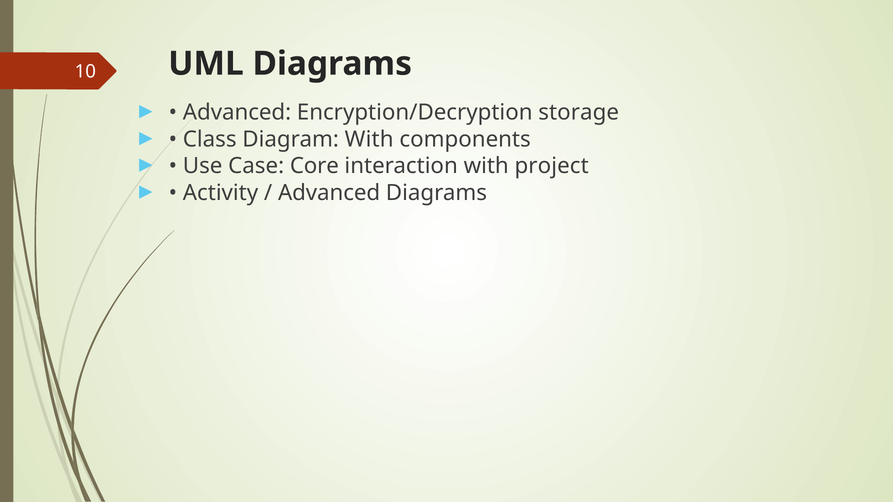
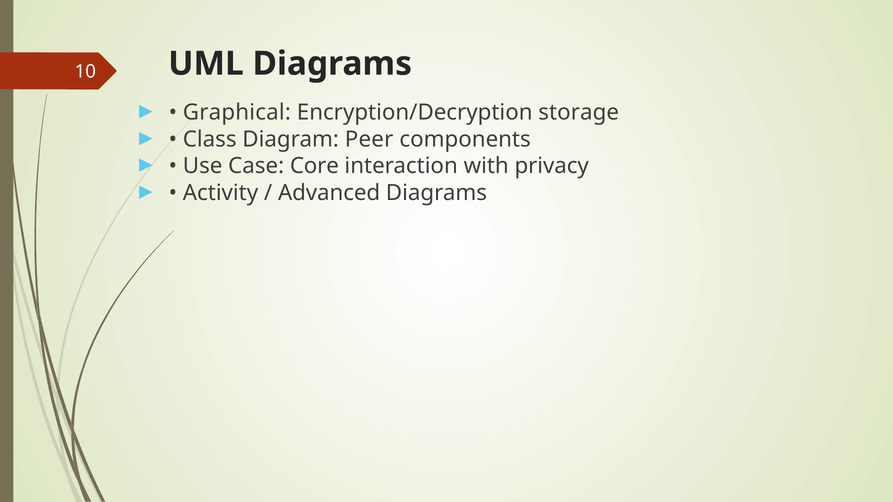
Advanced: Advanced -> Graphical (237, 112)
Diagram With: With -> Peer (369, 139)
project: project -> privacy (552, 166)
